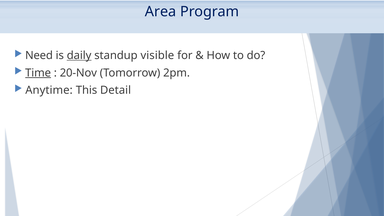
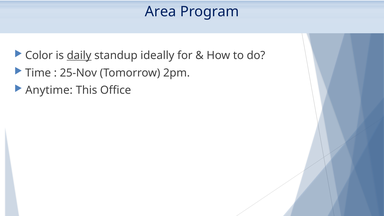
Need: Need -> Color (39, 55)
visible: visible -> ideally (157, 55)
Time underline: present -> none (38, 73)
20-Nov: 20-Nov -> 25-Nov (78, 73)
Detail: Detail -> Office (116, 90)
